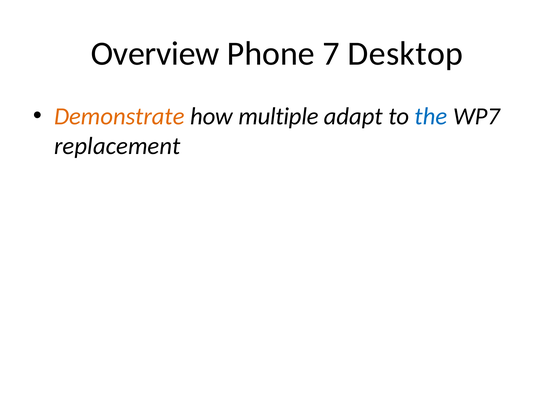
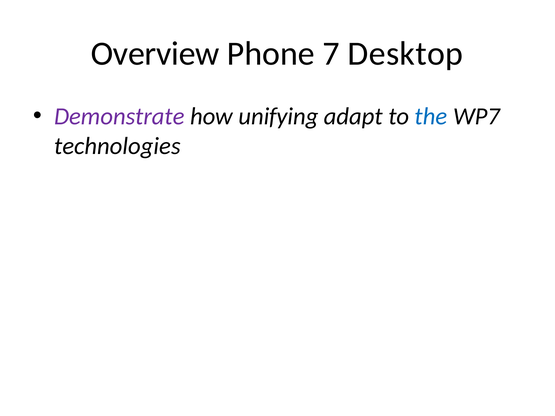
Demonstrate colour: orange -> purple (119, 116)
multiple: multiple -> unifying (278, 116)
replacement: replacement -> technologies (117, 146)
